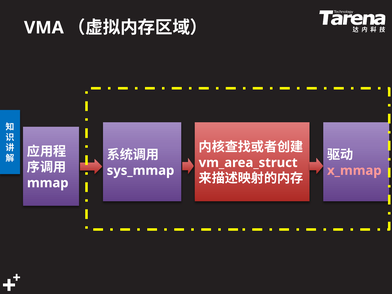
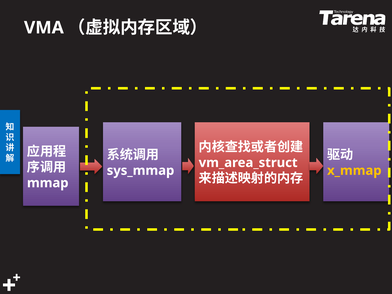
x_mmap colour: pink -> yellow (354, 171)
